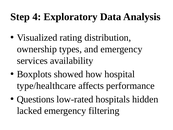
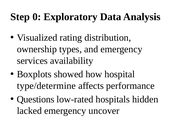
4: 4 -> 0 (37, 17)
type/healthcare: type/healthcare -> type/determine (46, 86)
filtering: filtering -> uncover (104, 111)
